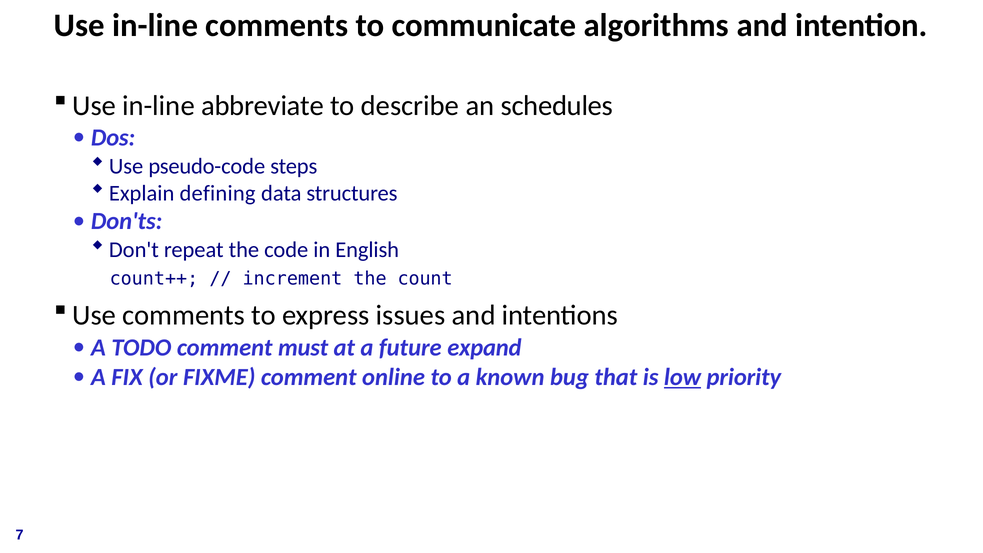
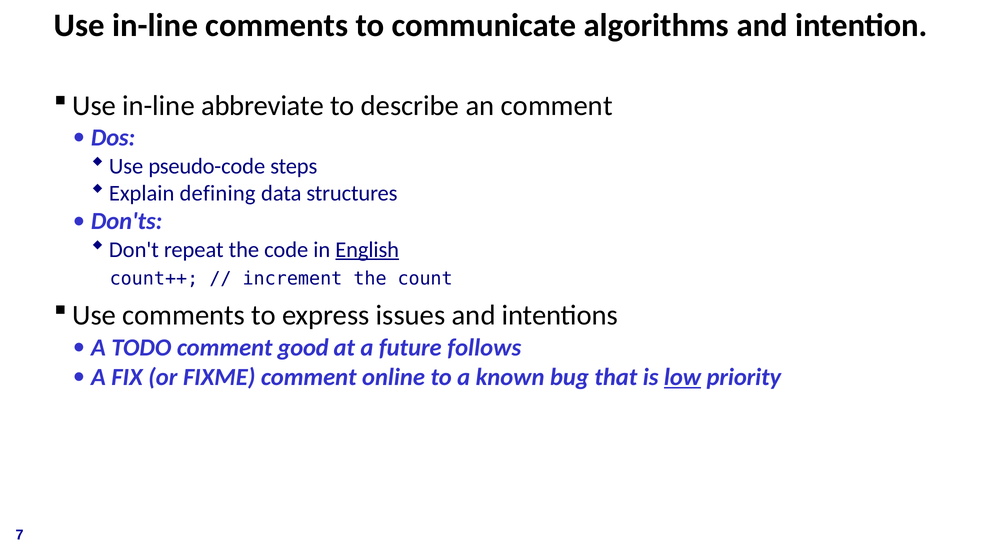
an schedules: schedules -> comment (557, 106)
English underline: none -> present (367, 250)
must: must -> good (303, 347)
expand: expand -> follows (484, 347)
